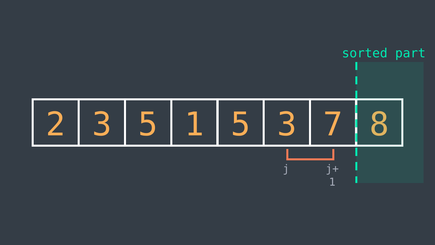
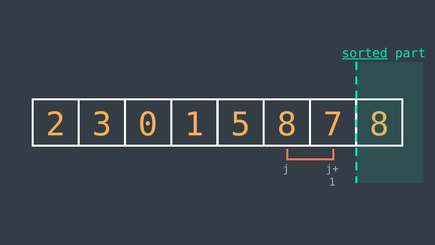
sorted underline: none -> present (365, 53)
3 5: 5 -> 0 (148, 125)
5 3: 3 -> 8 (287, 125)
